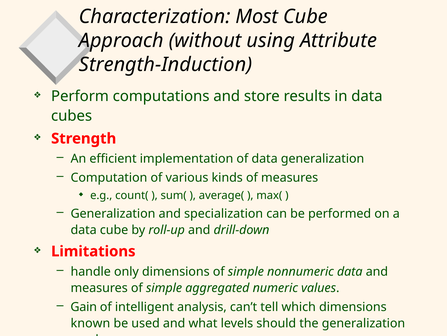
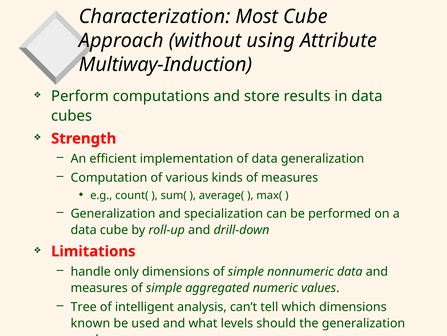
Strength-Induction: Strength-Induction -> Multiway-Induction (166, 64)
Gain: Gain -> Tree (84, 306)
